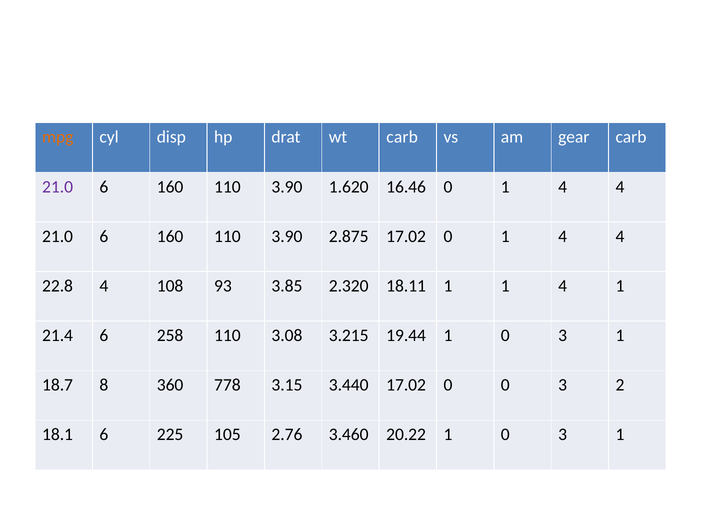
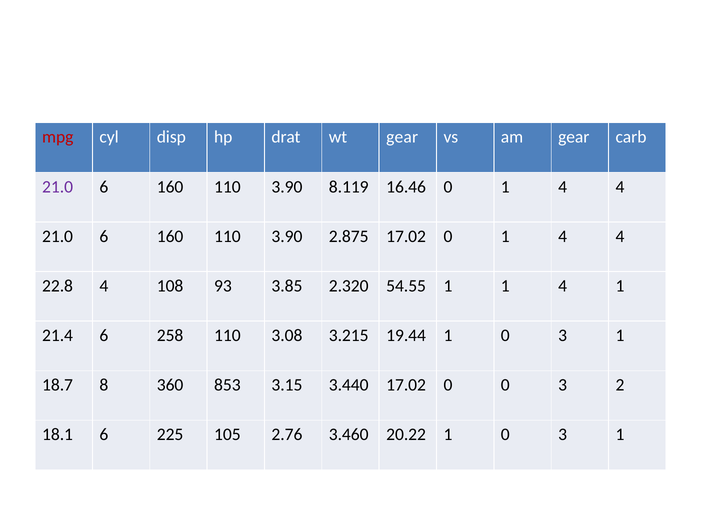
mpg colour: orange -> red (58, 137)
wt carb: carb -> gear (402, 137)
1.620: 1.620 -> 8.119 (349, 187)
18.11: 18.11 -> 54.55 (406, 286)
778: 778 -> 853 (227, 385)
